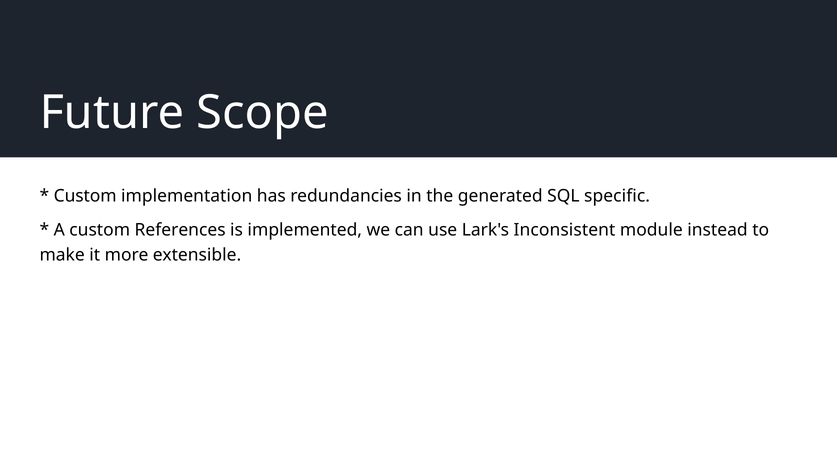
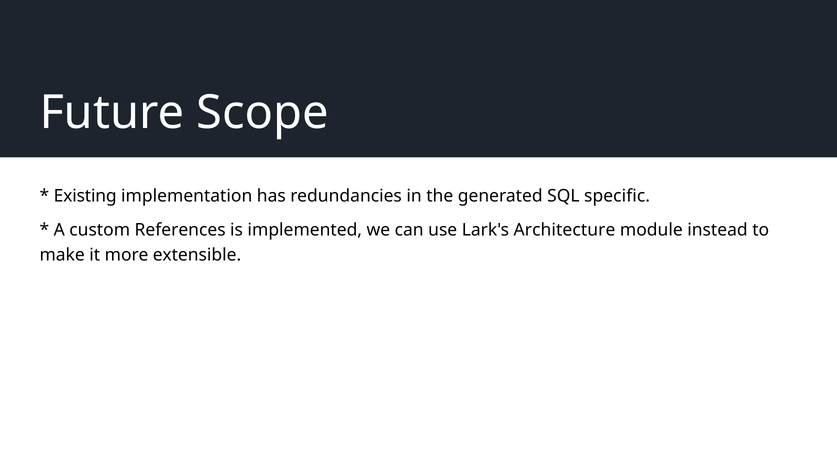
Custom: Custom -> Existing (85, 196)
Inconsistent: Inconsistent -> Architecture (564, 230)
